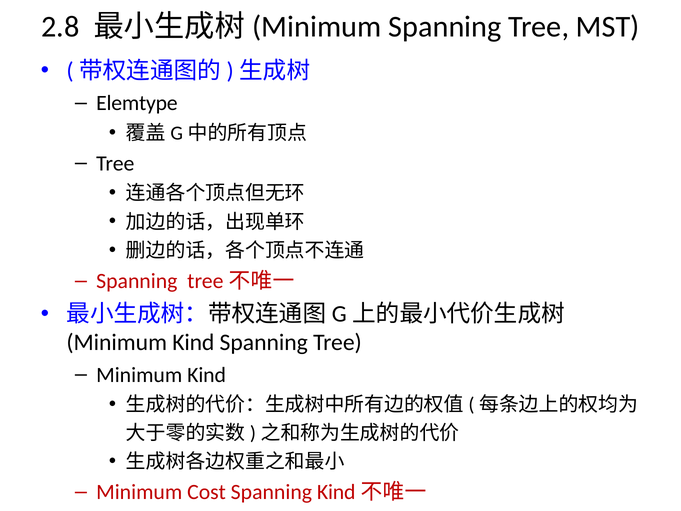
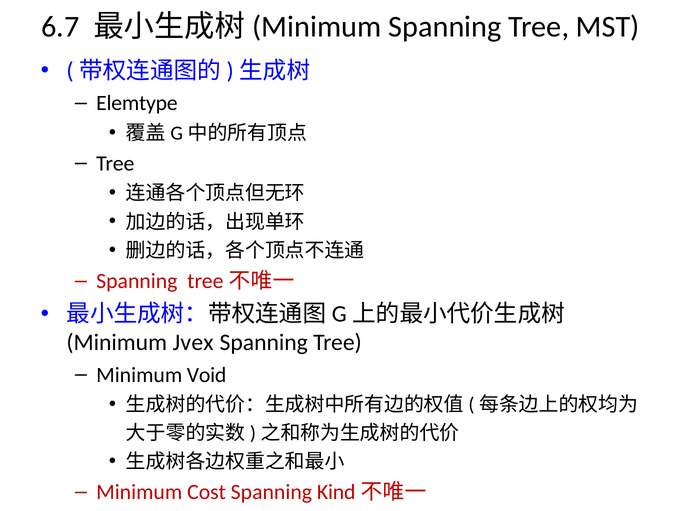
2.8: 2.8 -> 6.7 (60, 27)
Kind: Kind -> Jvex (193, 342)
Kind: Kind -> Void (207, 375)
